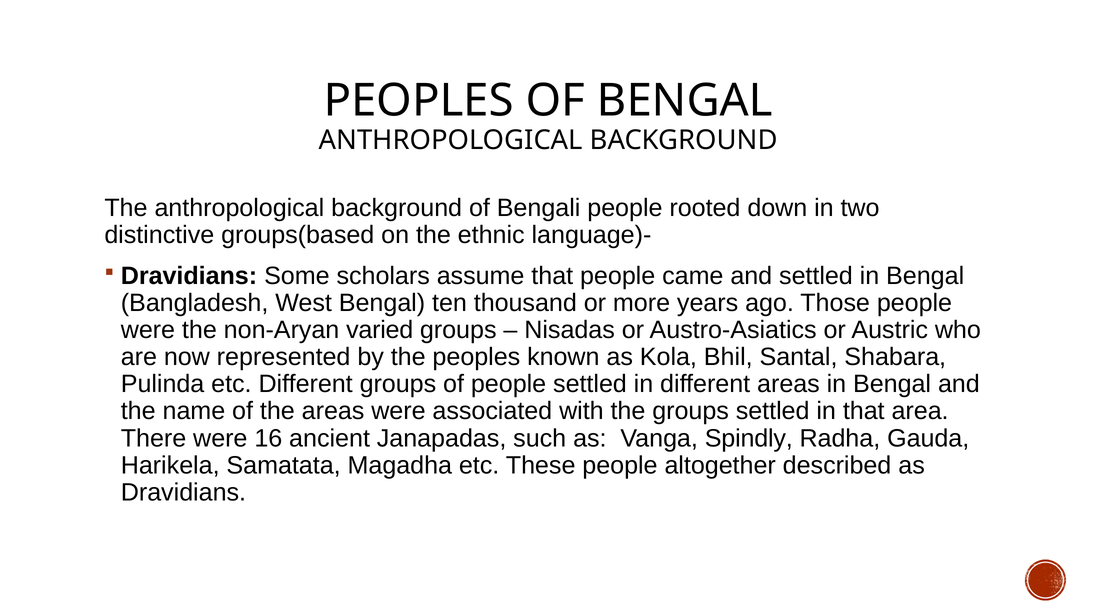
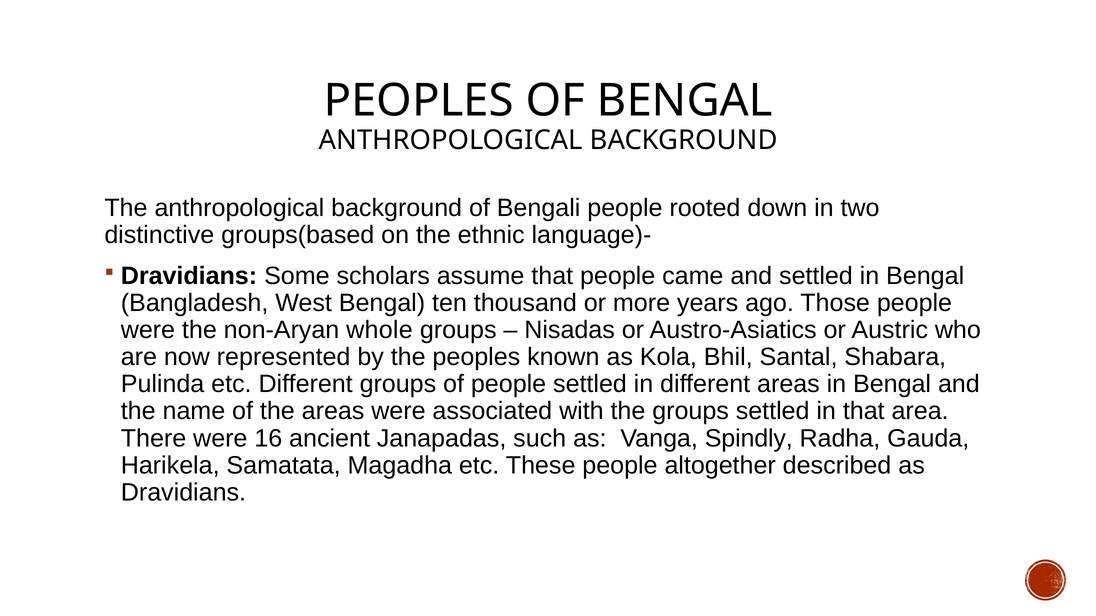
varied: varied -> whole (379, 330)
